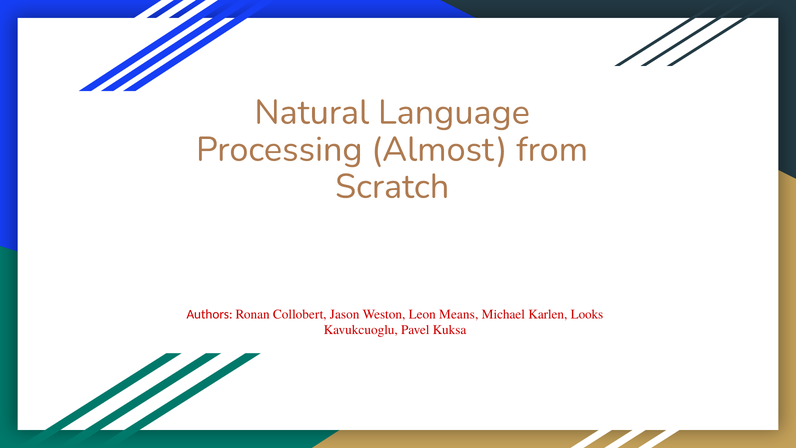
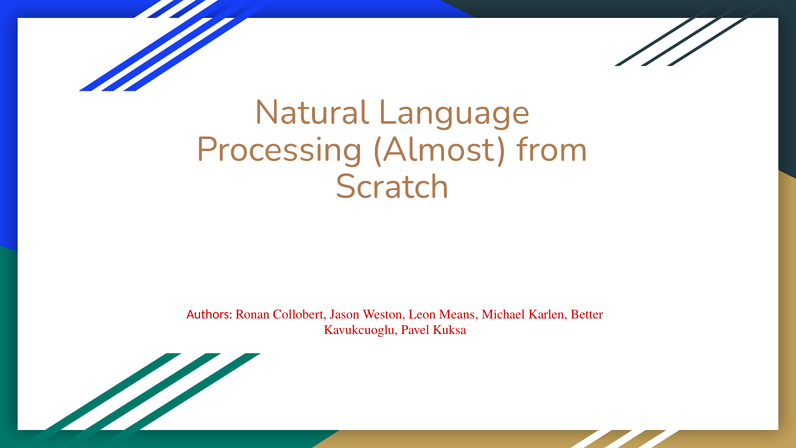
Looks: Looks -> Better (587, 314)
